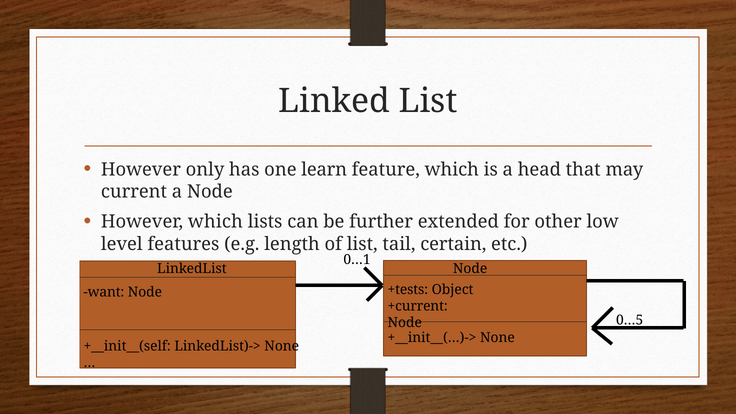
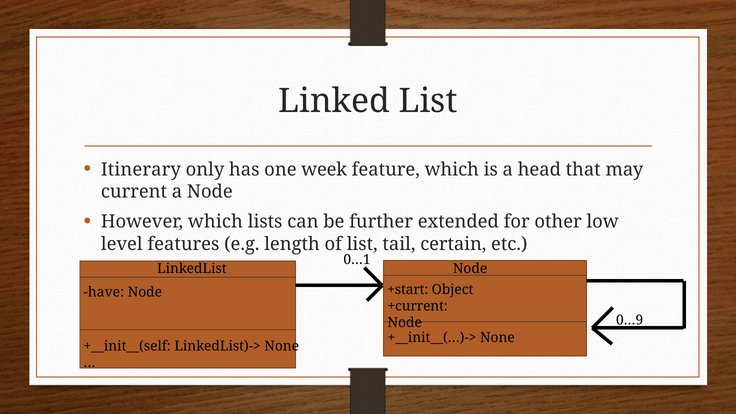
However: However -> Itinerary (141, 169)
learn: learn -> week (324, 169)
+tests: +tests -> +start (408, 290)
want: want -> have (104, 292)
0…5: 0…5 -> 0…9 (630, 320)
